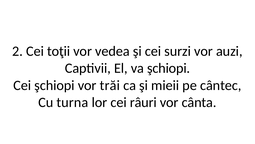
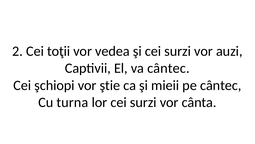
va şchiopi: şchiopi -> cântec (168, 68)
trăi: trăi -> ştie (110, 85)
lor cei râuri: râuri -> surzi (143, 102)
